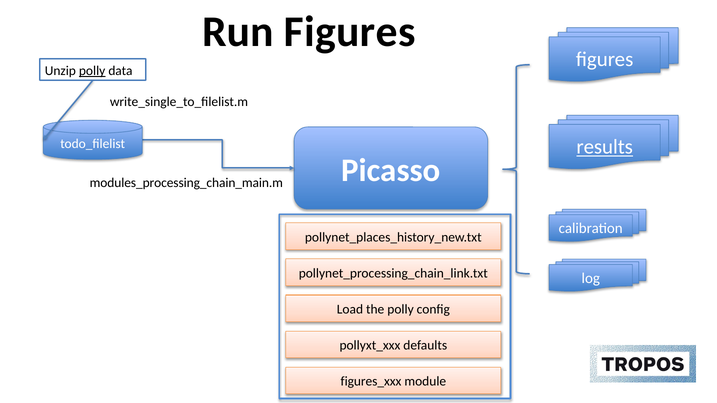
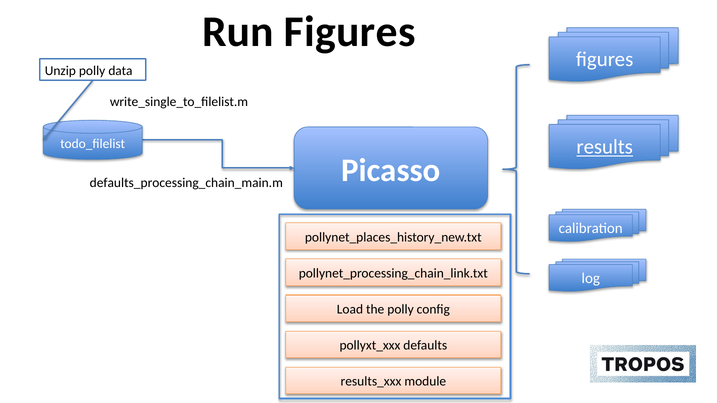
polly underline: present -> none (92, 71)
modules_processing_chain_main.m: modules_processing_chain_main.m -> defaults_processing_chain_main.m (186, 183)
figures_xxx: figures_xxx -> results_xxx (371, 382)
